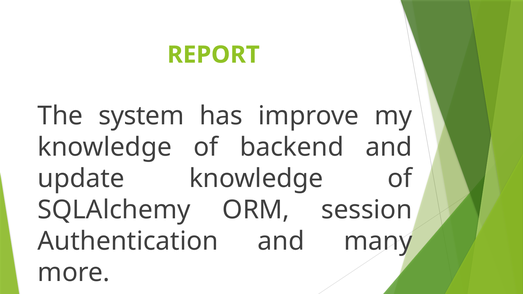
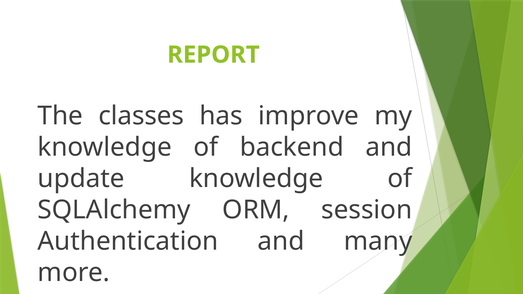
system: system -> classes (141, 116)
